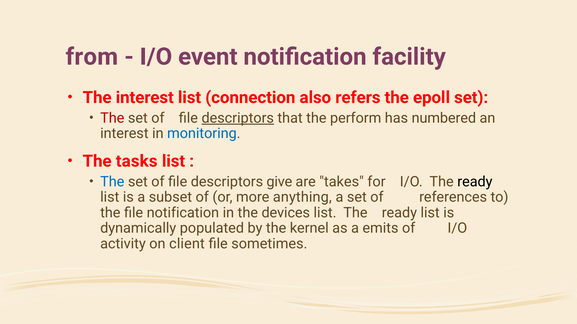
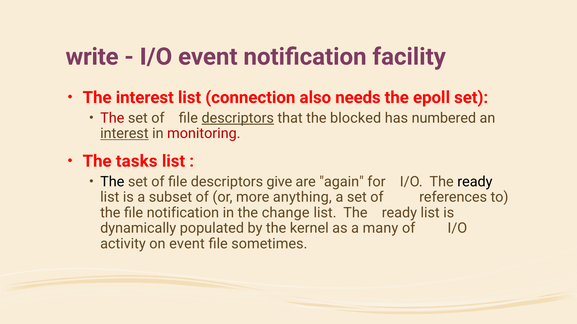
from: from -> write (92, 57)
refers: refers -> needs (358, 98)
perform: perform -> blocked (356, 118)
interest underline: none -> present (124, 134)
monitoring colour: blue -> red (204, 134)
The colour: blue -> black (112, 182)
takes: takes -> again (342, 182)
devices: devices -> change (286, 213)
emits: emits -> many (380, 229)
on client: client -> event (187, 244)
